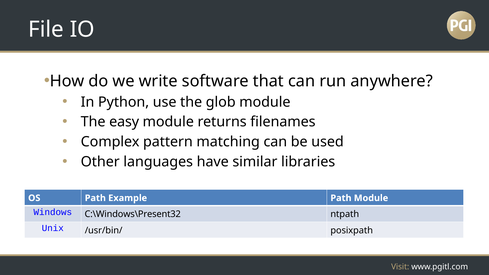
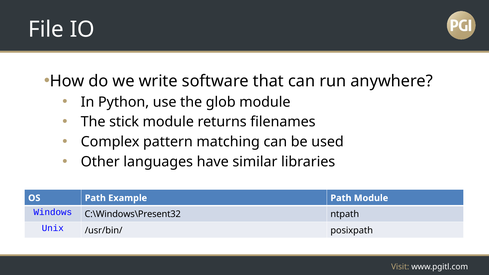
easy: easy -> stick (124, 122)
